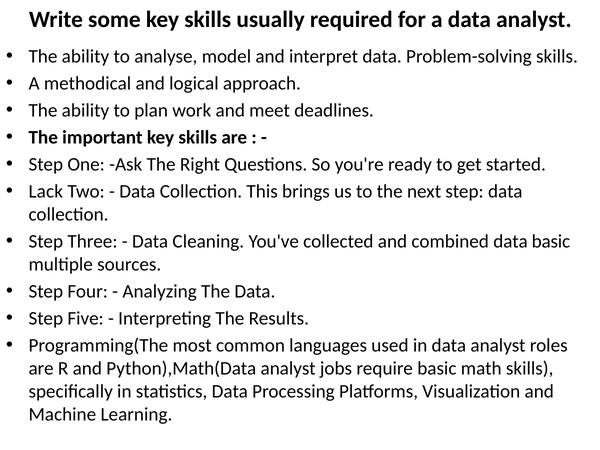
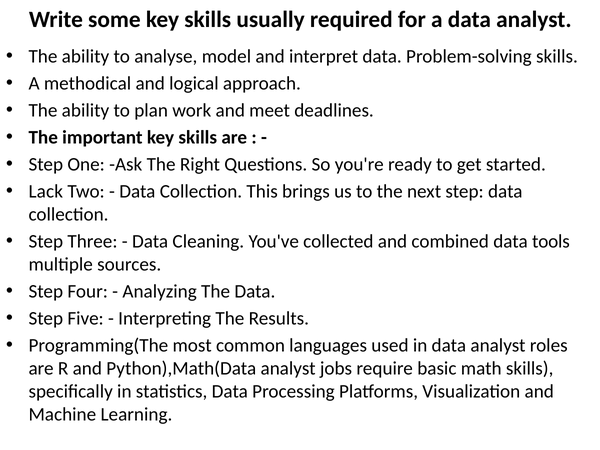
data basic: basic -> tools (551, 241)
